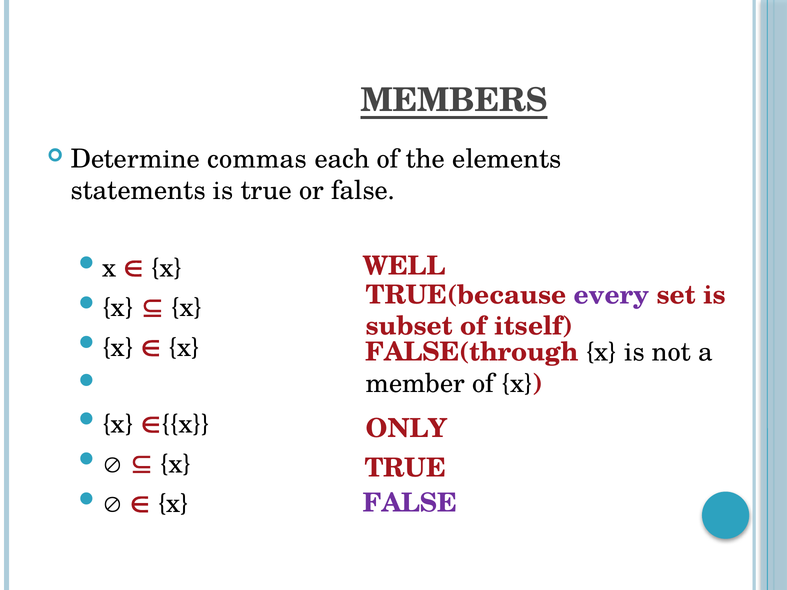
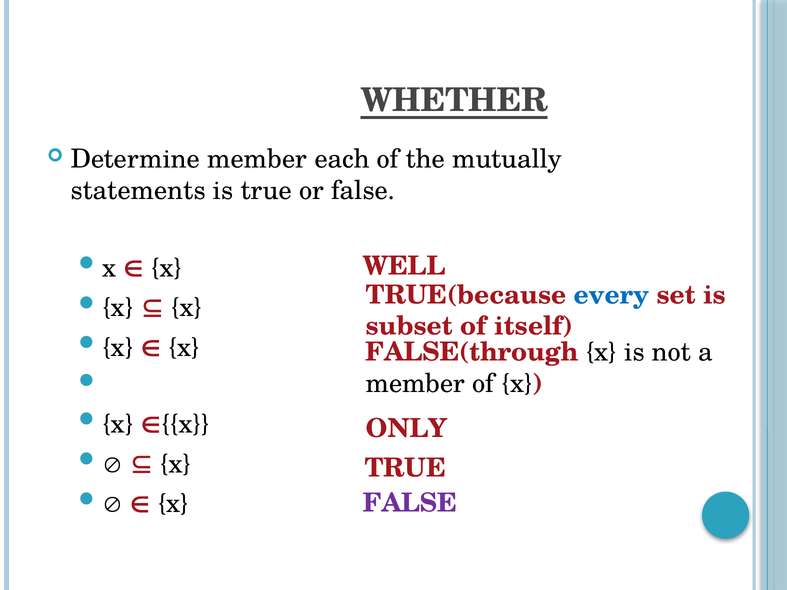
MEMBERS: MEMBERS -> WHETHER (454, 101)
Determine commas: commas -> member (257, 159)
elements: elements -> mutually (507, 159)
every colour: purple -> blue (612, 295)
